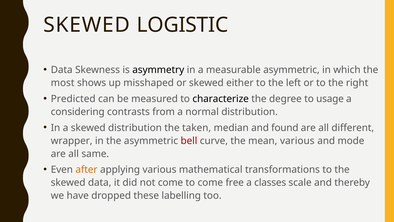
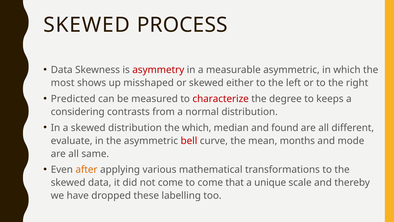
LOGISTIC: LOGISTIC -> PROCESS (182, 25)
asymmetry colour: black -> red (158, 70)
characterize colour: black -> red (221, 99)
usage: usage -> keeps (330, 99)
the taken: taken -> which (197, 128)
wrapper: wrapper -> evaluate (72, 141)
mean various: various -> months (297, 141)
free: free -> that (235, 182)
classes: classes -> unique (270, 182)
